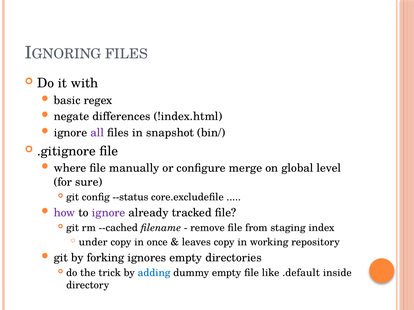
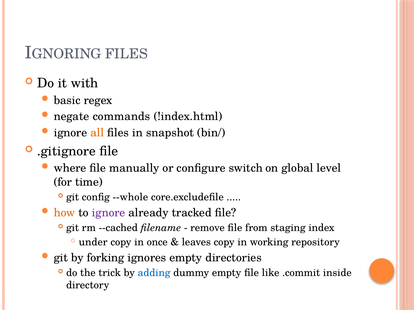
differences: differences -> commands (121, 117)
all colour: purple -> orange (97, 133)
merge: merge -> switch (246, 168)
sure: sure -> time (89, 182)
--status: --status -> --whole (130, 197)
how colour: purple -> orange (65, 213)
.default: .default -> .commit (301, 273)
